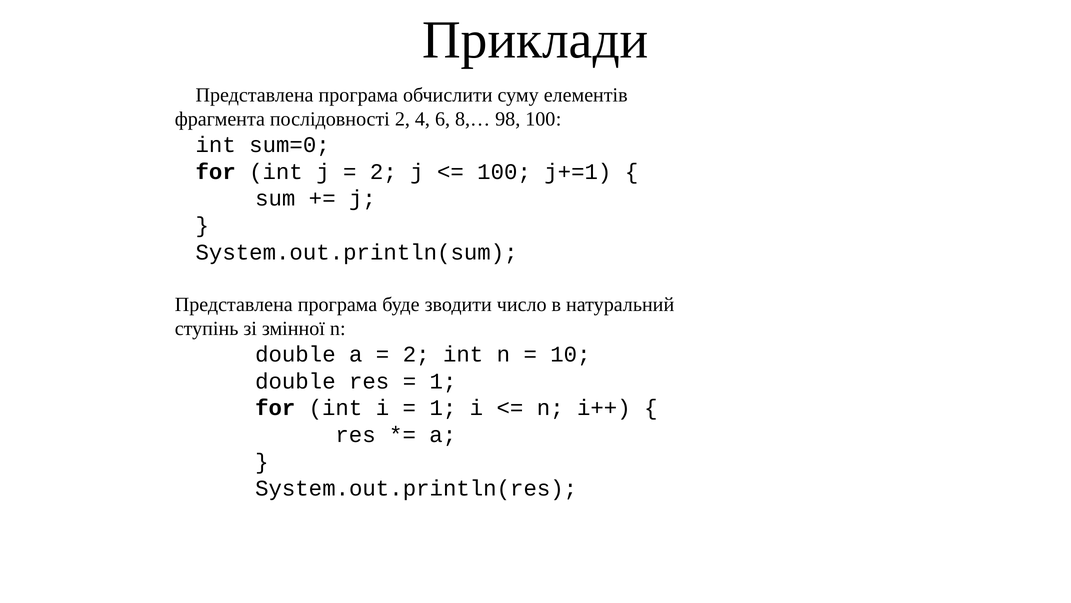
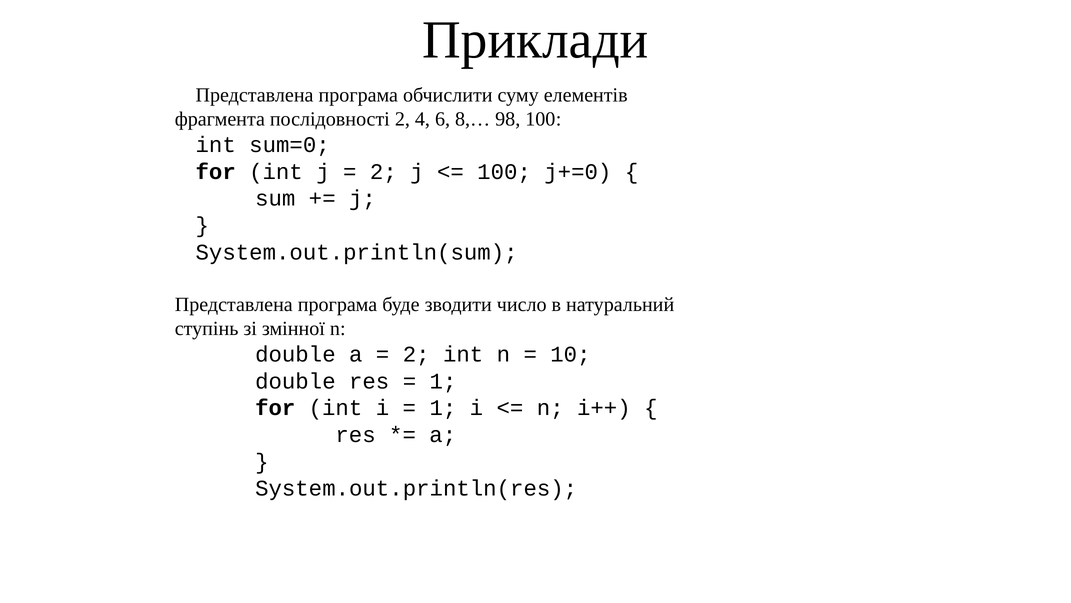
j+=1: j+=1 -> j+=0 (578, 172)
